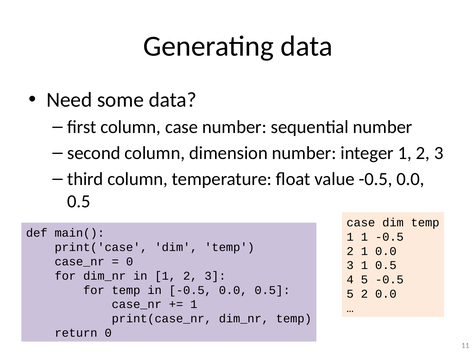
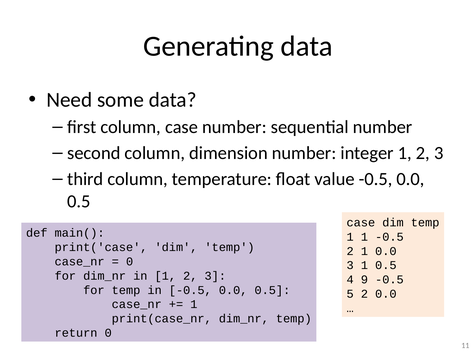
4 5: 5 -> 9 (364, 280)
